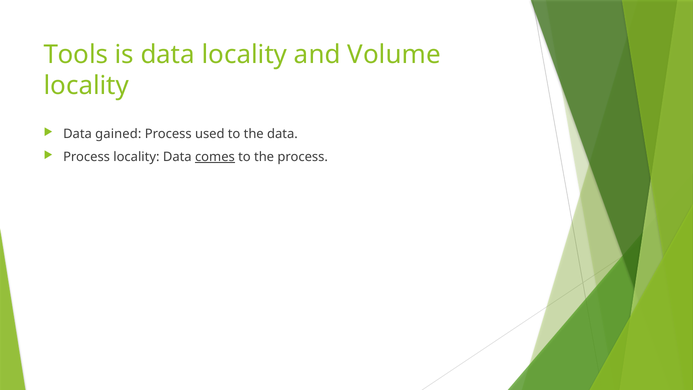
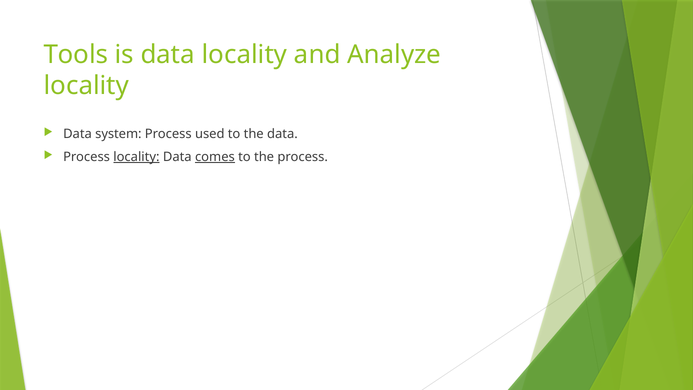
Volume: Volume -> Analyze (394, 55)
gained: gained -> system (118, 134)
locality underline: none -> present (136, 157)
